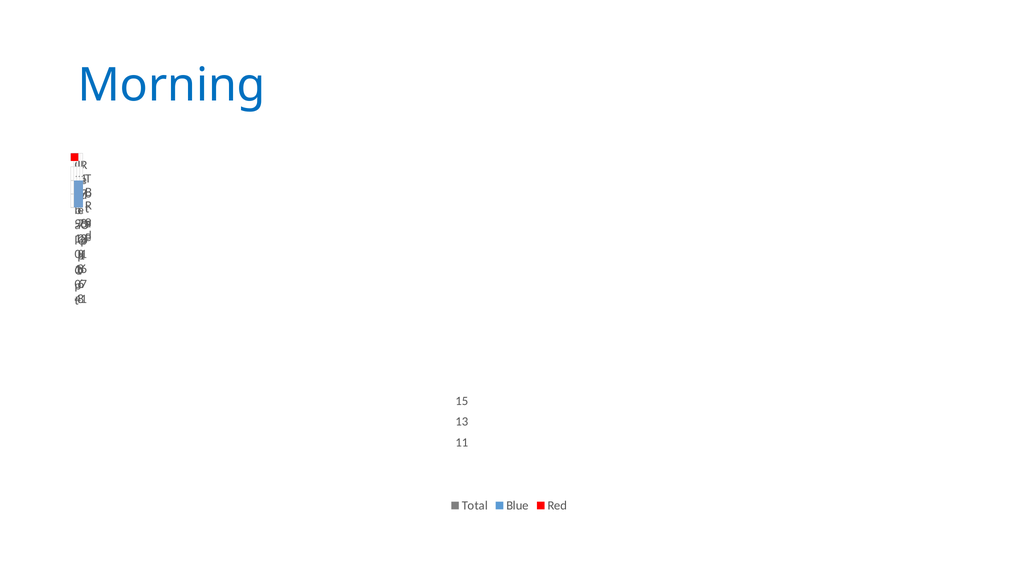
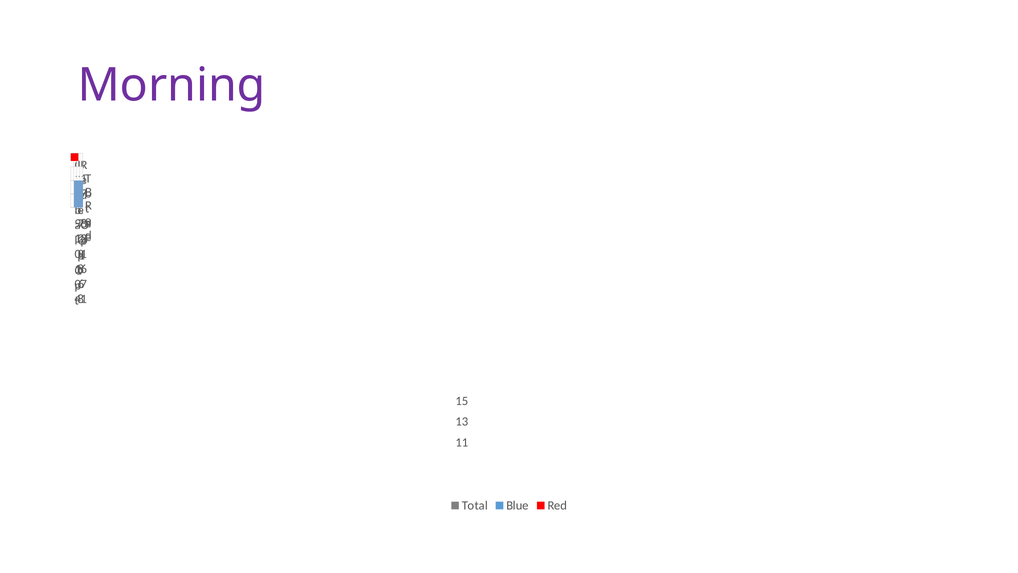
Morning colour: blue -> purple (172, 86)
